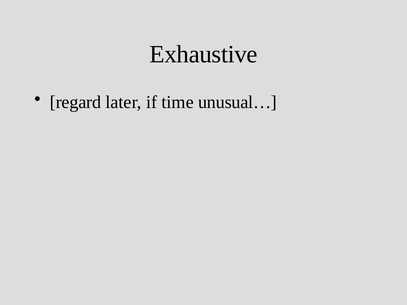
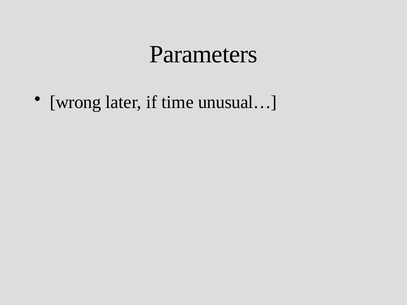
Exhaustive: Exhaustive -> Parameters (203, 54)
regard: regard -> wrong (76, 102)
